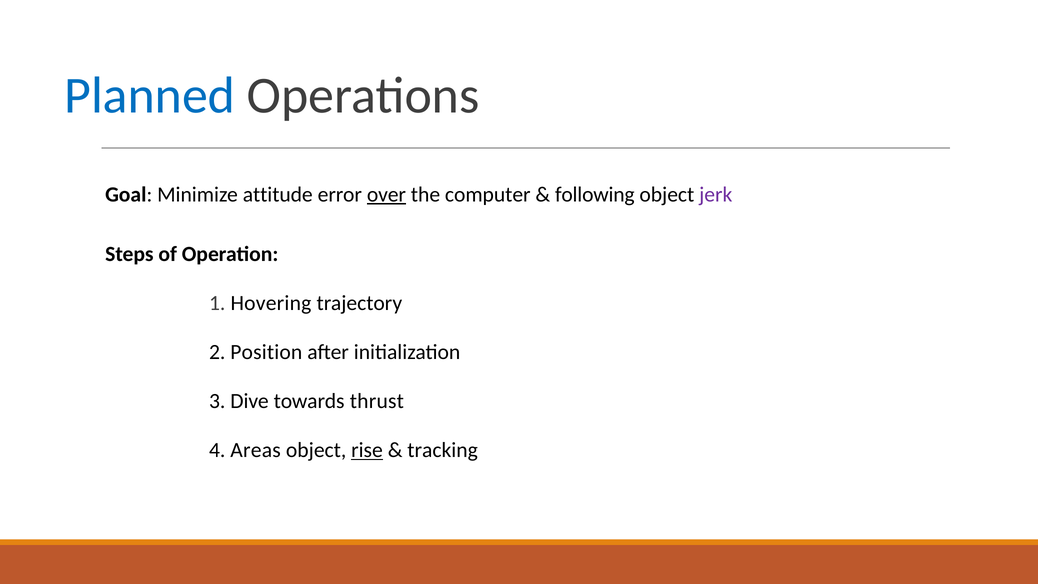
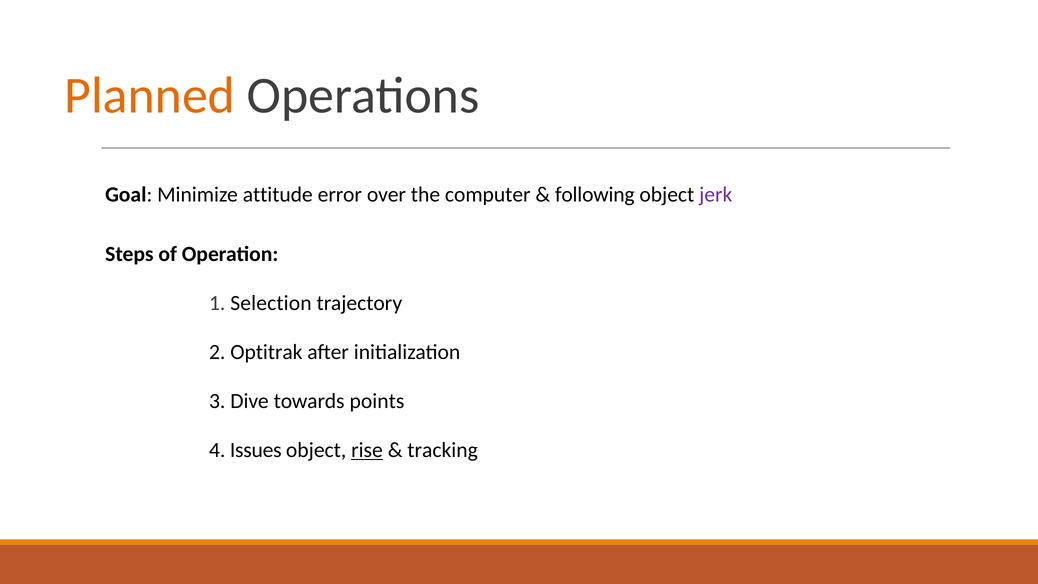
Planned colour: blue -> orange (150, 96)
over underline: present -> none (386, 194)
Hovering: Hovering -> Selection (271, 303)
Position: Position -> Optitrak (266, 352)
thrust: thrust -> points (377, 401)
Areas: Areas -> Issues (256, 450)
